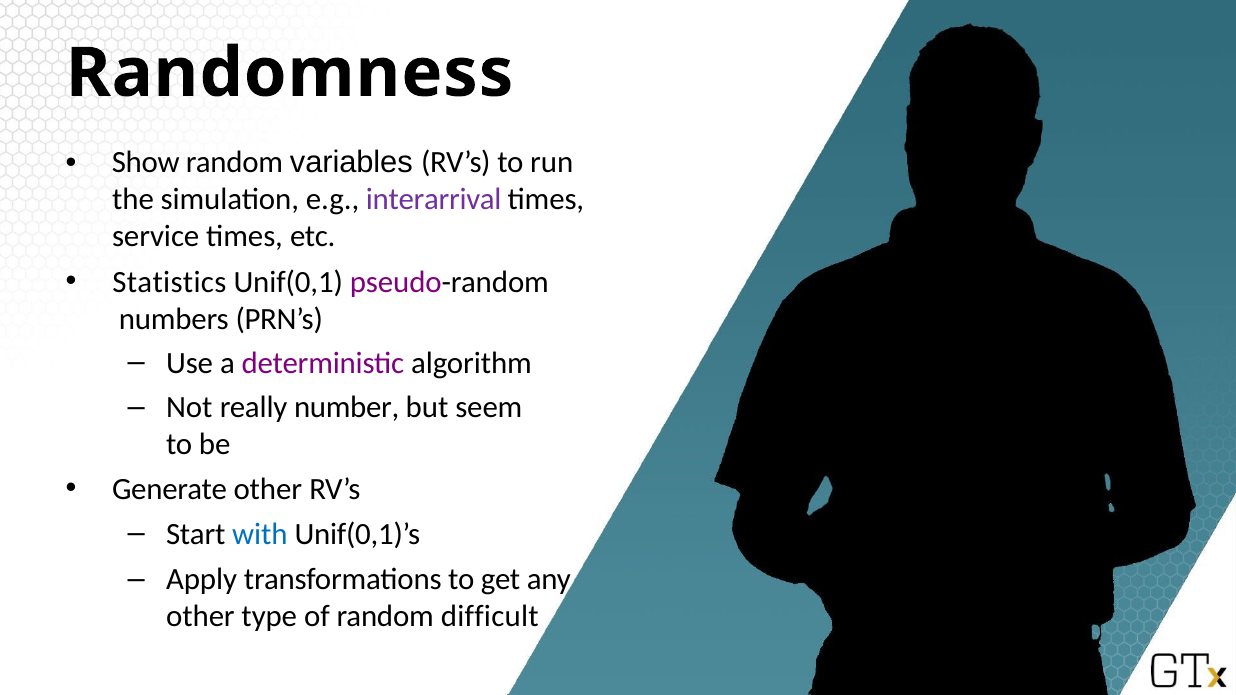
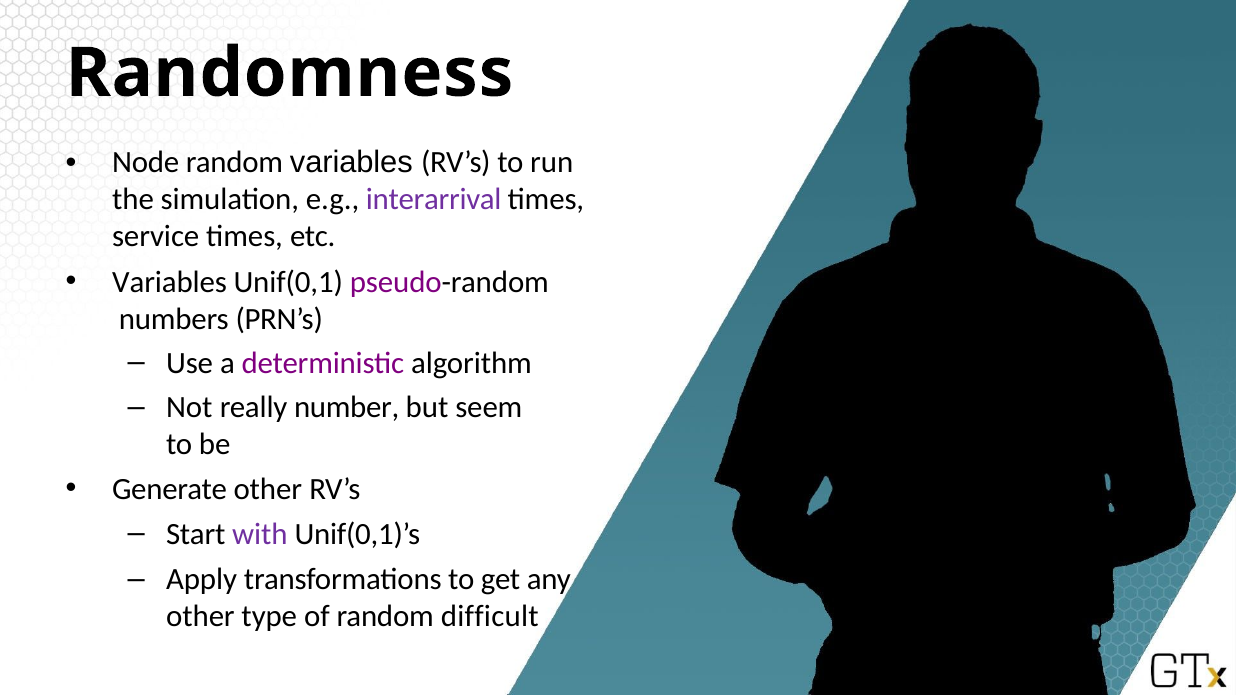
Show: Show -> Node (146, 163)
Statistics: Statistics -> Variables (170, 282)
with colour: blue -> purple (260, 534)
